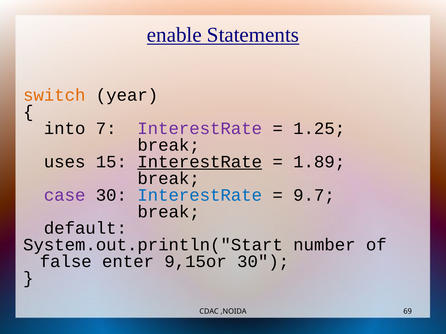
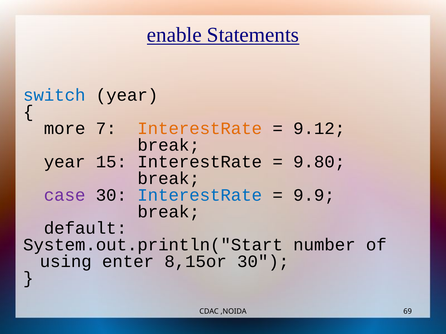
switch colour: orange -> blue (54, 95)
into: into -> more (65, 129)
InterestRate colour: purple -> orange (200, 129)
1.25: 1.25 -> 9.12 (319, 129)
uses: uses -> year (65, 162)
InterestRate underline: present -> none (200, 162)
1.89: 1.89 -> 9.80 (319, 162)
9.7: 9.7 -> 9.9 (314, 195)
false: false -> using (66, 262)
9,15or: 9,15or -> 8,15or (196, 262)
